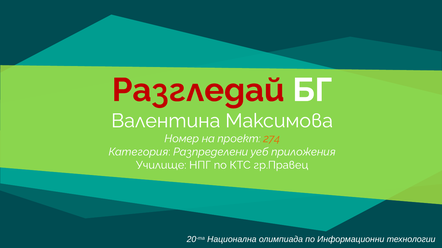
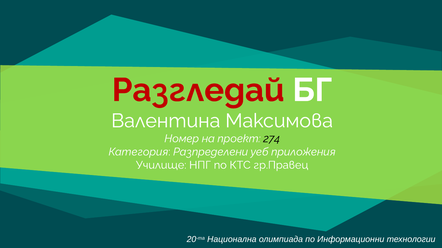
274 colour: orange -> black (272, 139)
